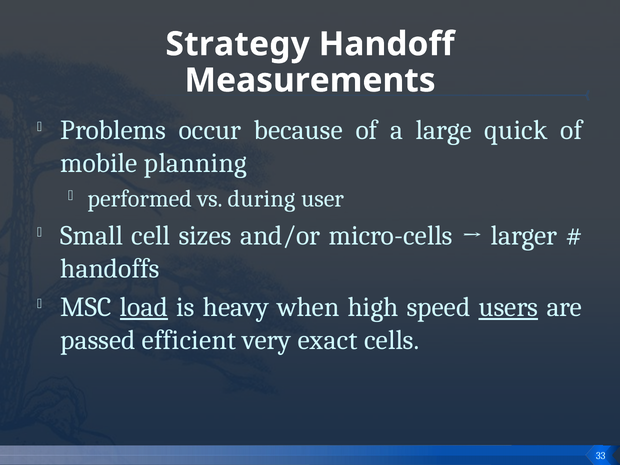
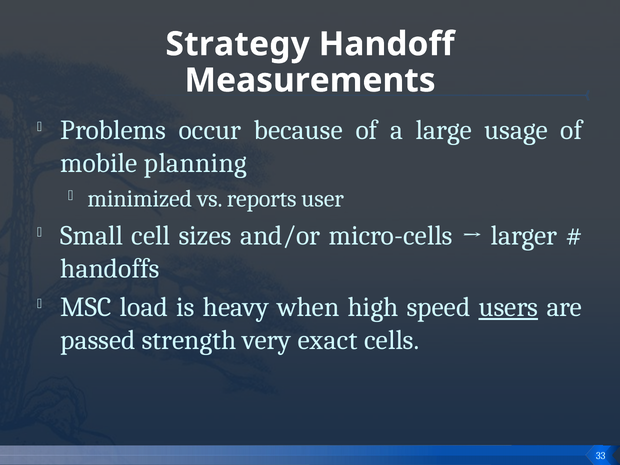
quick: quick -> usage (516, 130)
performed: performed -> minimized (140, 199)
during: during -> reports (262, 199)
load underline: present -> none (144, 307)
efficient: efficient -> strength (189, 340)
